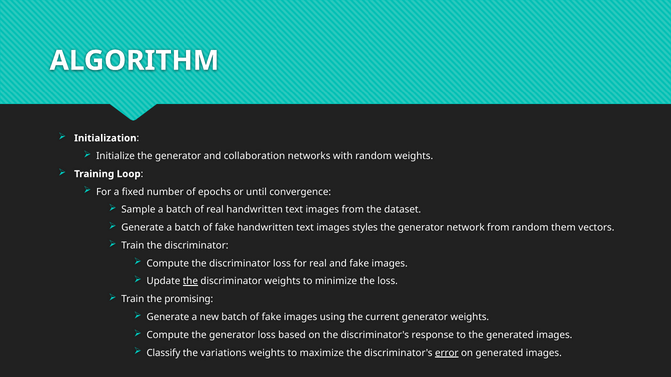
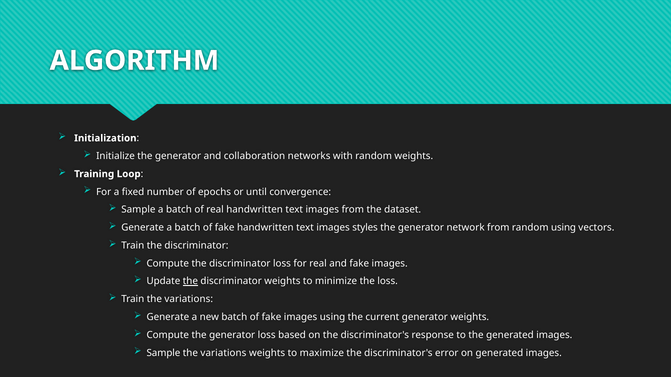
random them: them -> using (564, 228)
Train the promising: promising -> variations (189, 299)
Classify: Classify -> Sample (163, 353)
error underline: present -> none (447, 353)
